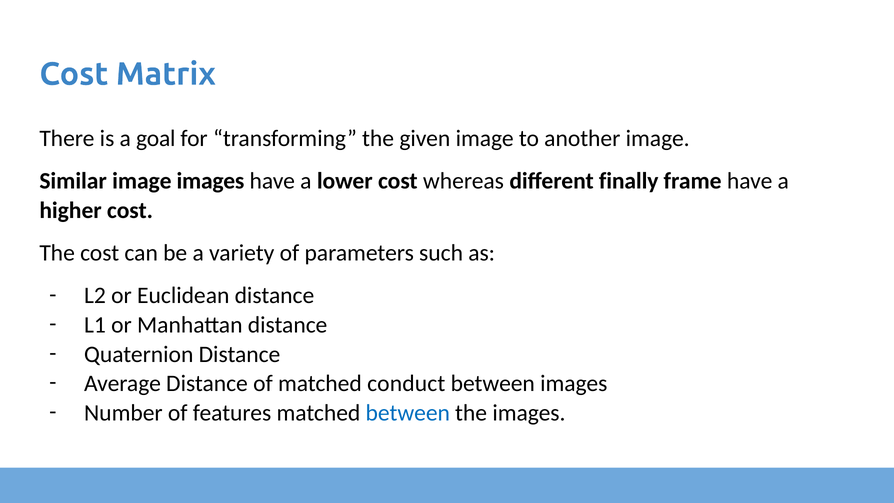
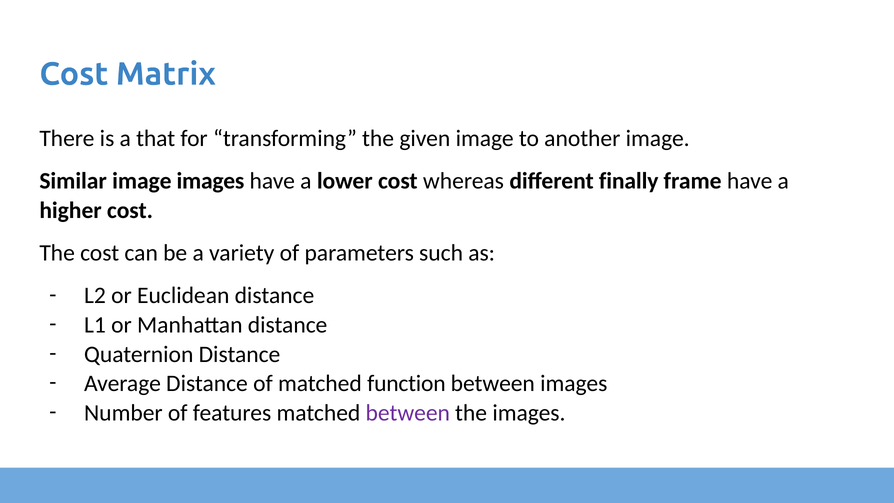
goal: goal -> that (156, 138)
conduct: conduct -> function (406, 384)
between colour: blue -> purple (408, 413)
